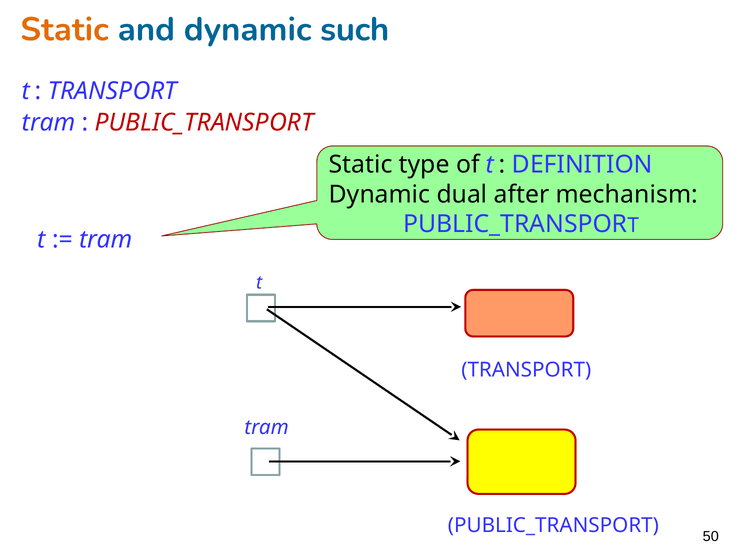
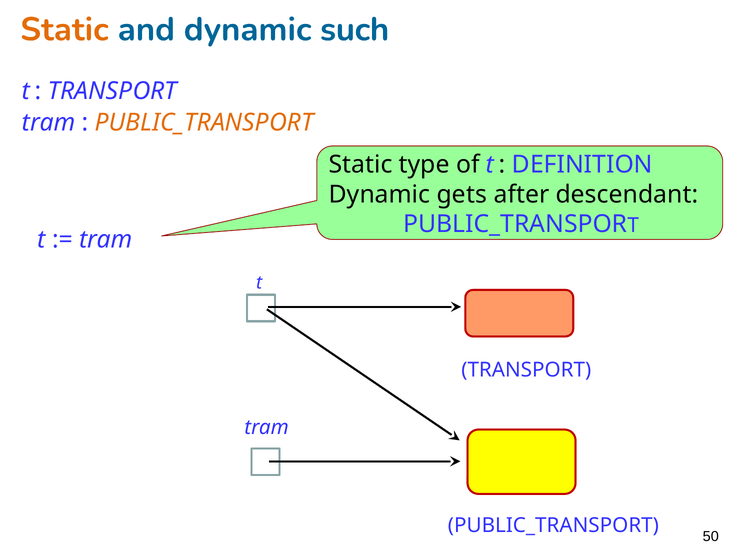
PUBLIC_TRANSPORT colour: red -> orange (204, 123)
dual: dual -> gets (462, 195)
mechanism: mechanism -> descendant (627, 195)
